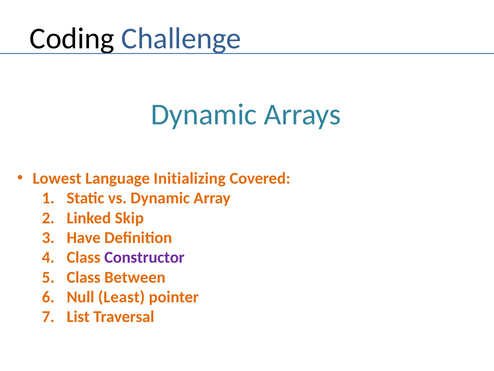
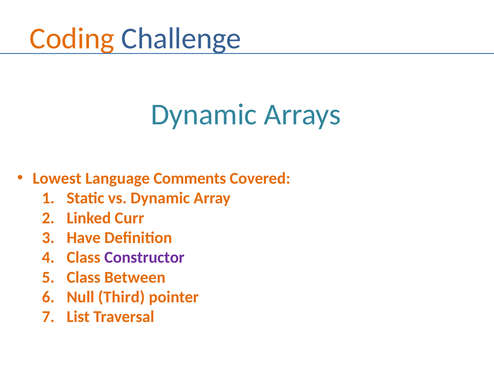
Coding colour: black -> orange (72, 38)
Initializing: Initializing -> Comments (190, 178)
Skip: Skip -> Curr (129, 218)
Least: Least -> Third (121, 297)
